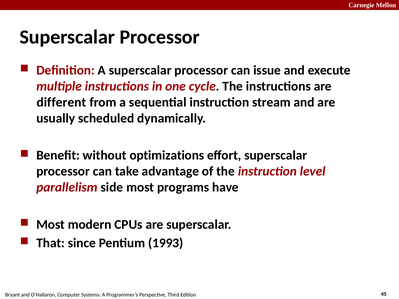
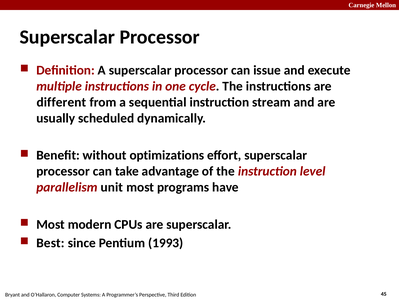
side: side -> unit (112, 187)
That: That -> Best (51, 243)
